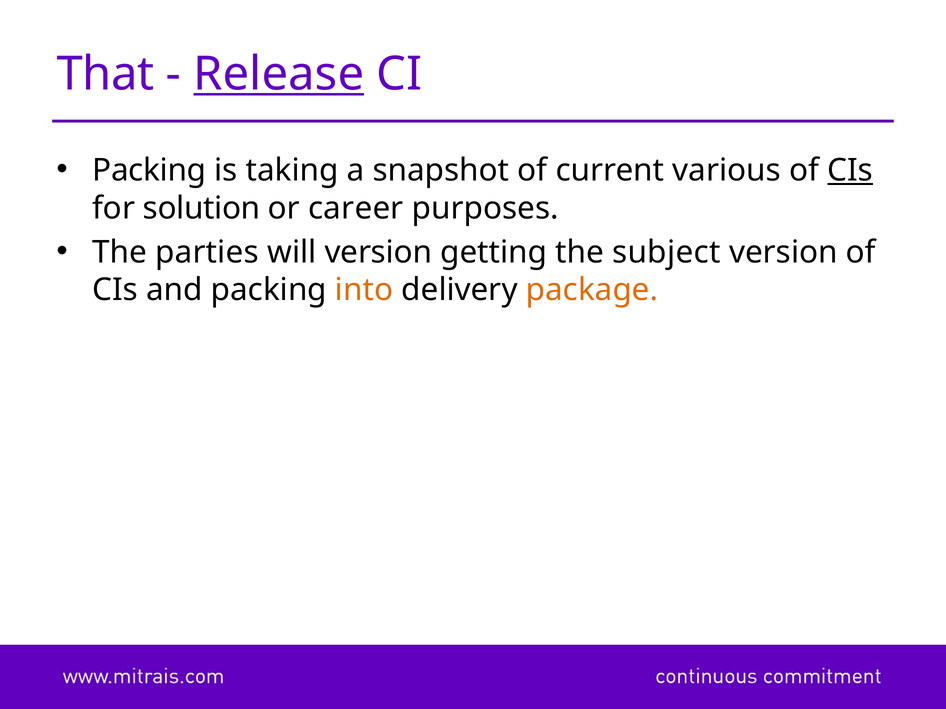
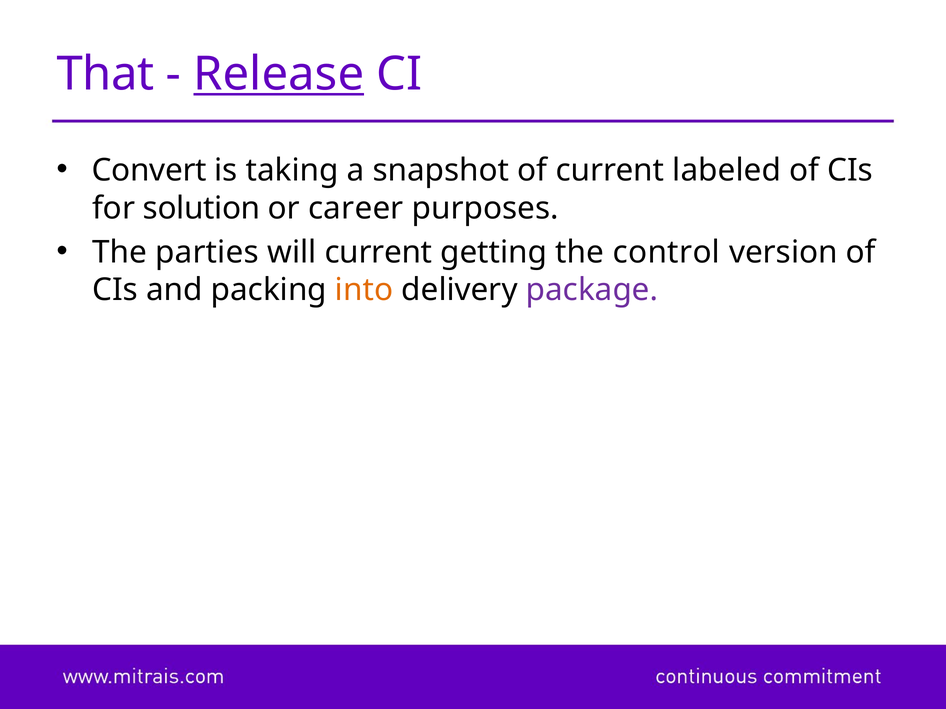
Packing: Packing -> Convert (149, 170)
various: various -> labeled (727, 170)
CIs underline: present -> none (850, 170)
will version: version -> current (378, 252)
subject: subject -> control (666, 252)
package colour: orange -> purple (592, 290)
